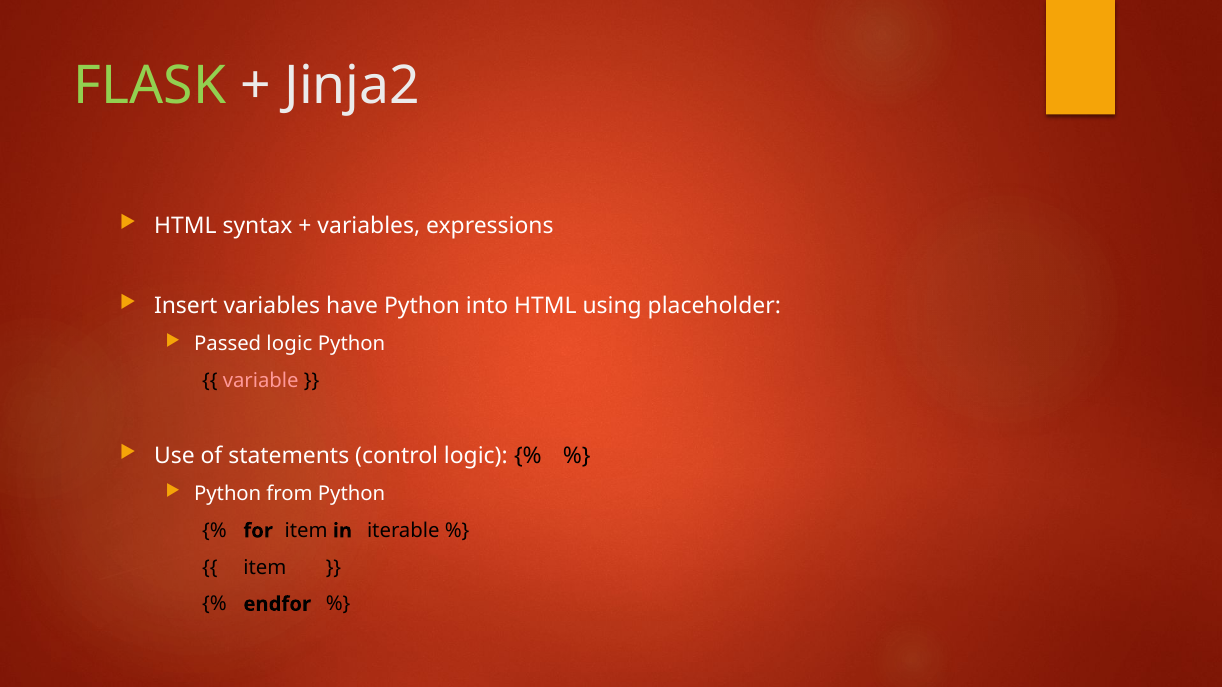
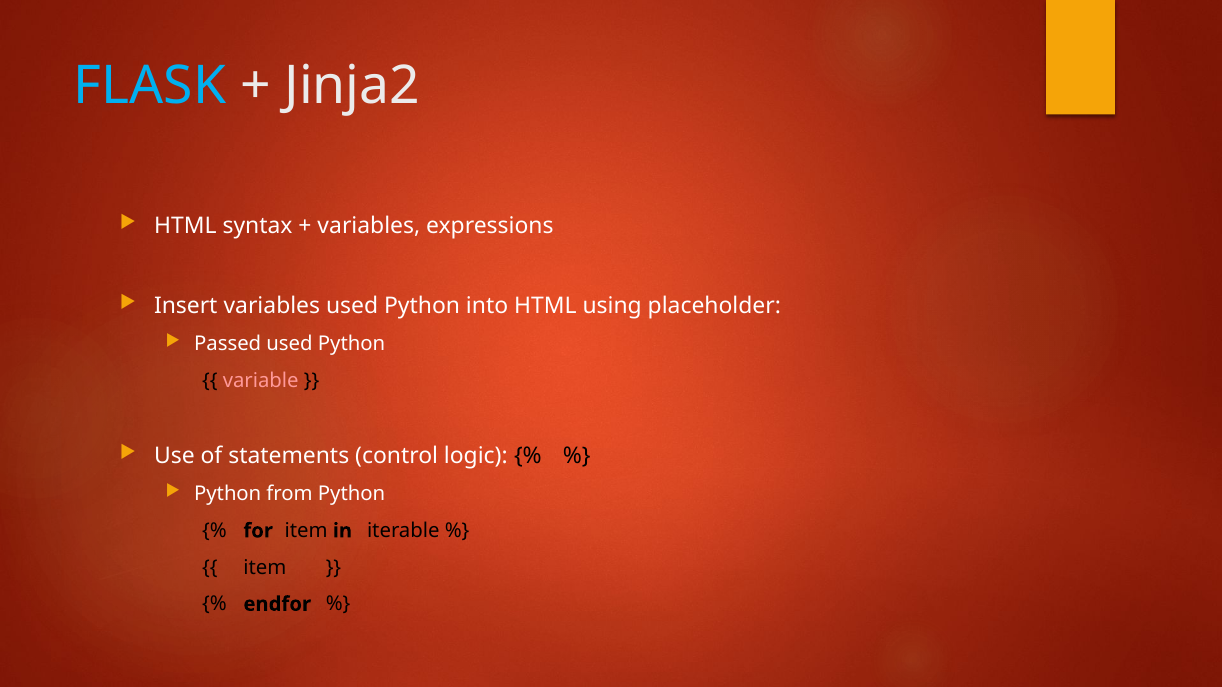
FLASK colour: light green -> light blue (150, 86)
variables have: have -> used (352, 306)
Passed logic: logic -> used (290, 344)
